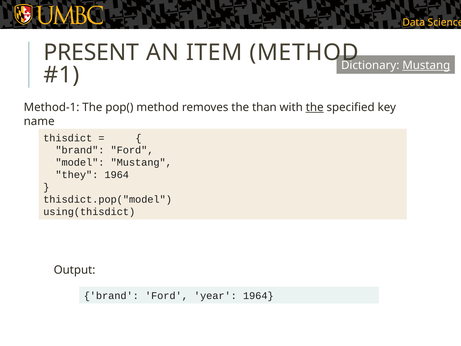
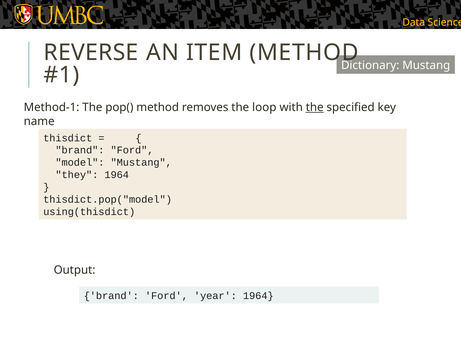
PRESENT: PRESENT -> REVERSE (91, 53)
Mustang underline: present -> none (426, 65)
than: than -> loop (264, 107)
